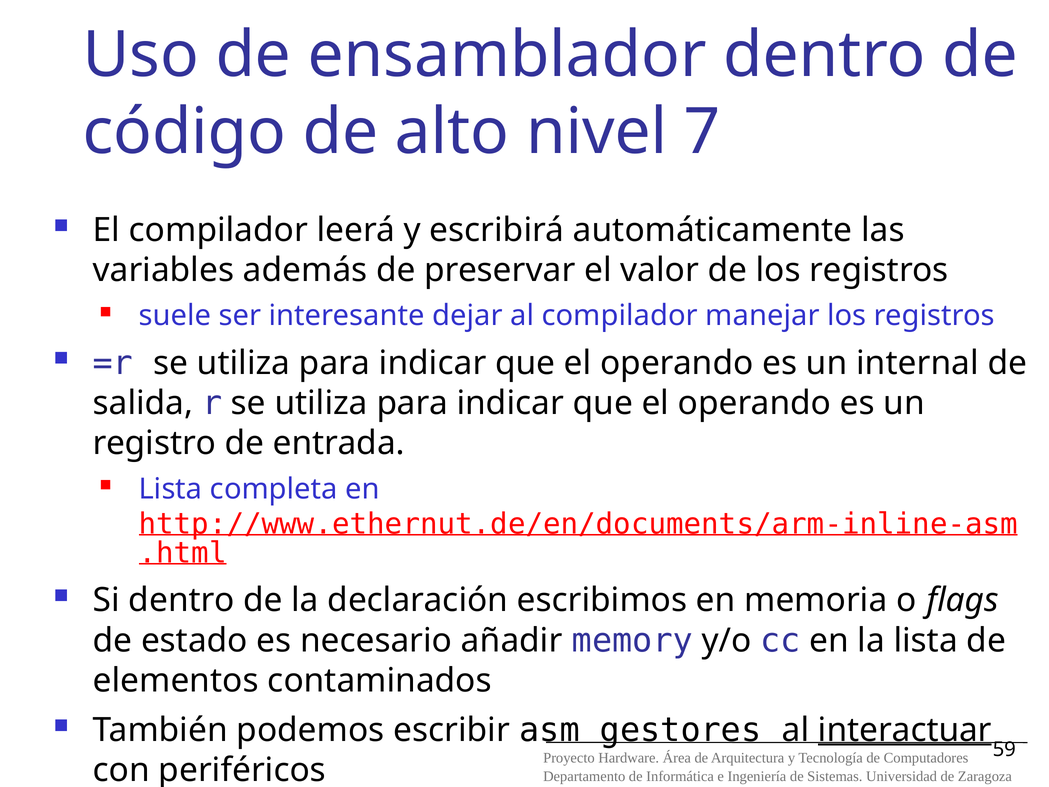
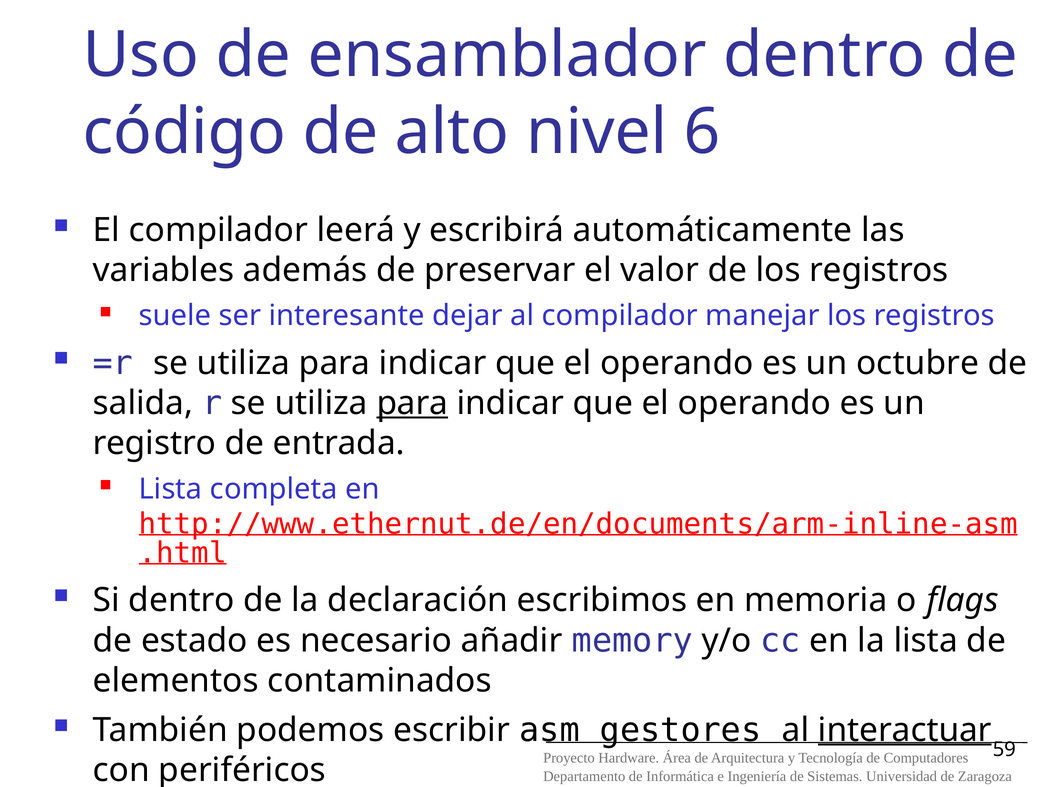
7: 7 -> 6 (702, 132)
internal: internal -> octubre (918, 363)
para underline: none -> present (412, 403)
